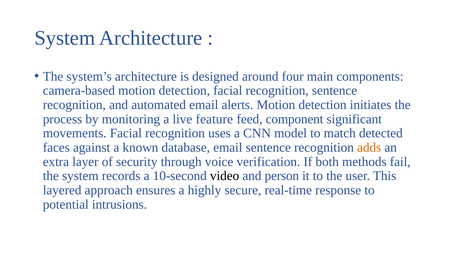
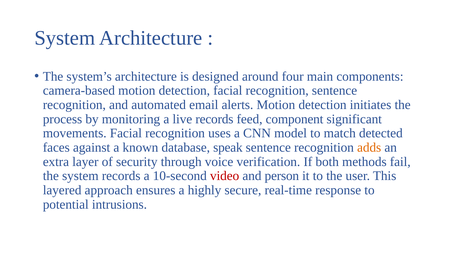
live feature: feature -> records (214, 119)
database email: email -> speak (228, 147)
video colour: black -> red (225, 176)
